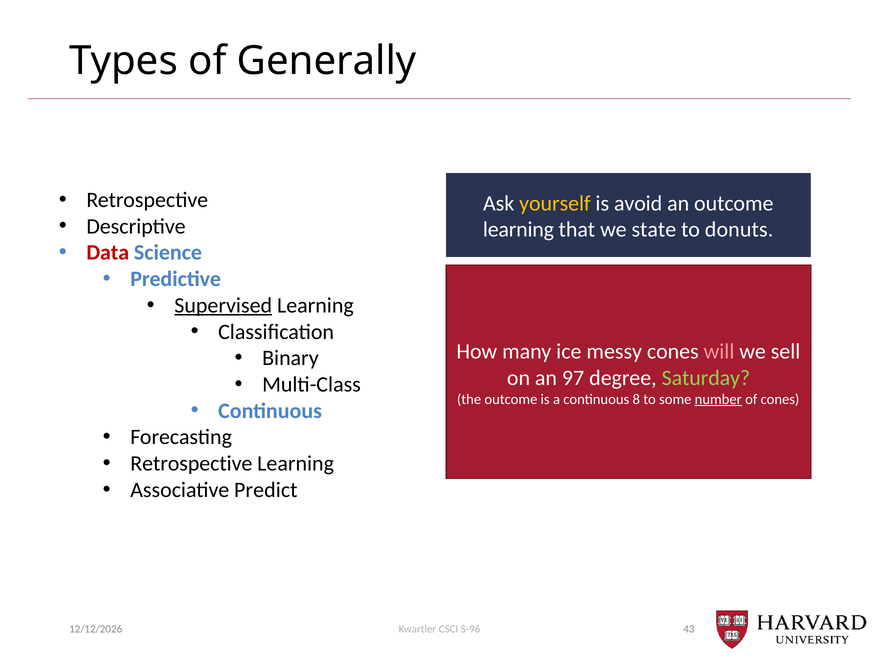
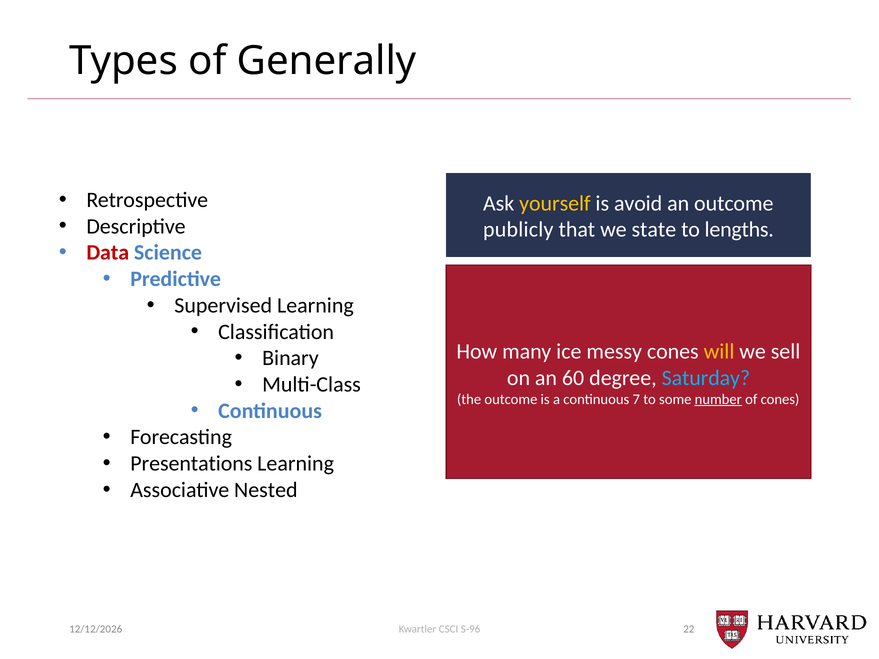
learning: learning -> publicly (518, 230)
donuts: donuts -> lengths (739, 230)
Supervised underline: present -> none (223, 306)
will colour: pink -> yellow (719, 352)
97: 97 -> 60 (573, 378)
Saturday colour: light green -> light blue (706, 378)
8: 8 -> 7 (636, 399)
Retrospective: Retrospective -> Presentations (191, 464)
Predict: Predict -> Nested (266, 490)
43: 43 -> 22 (689, 629)
